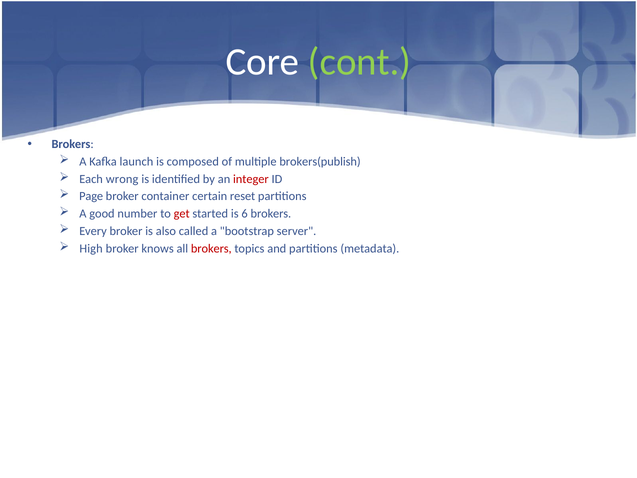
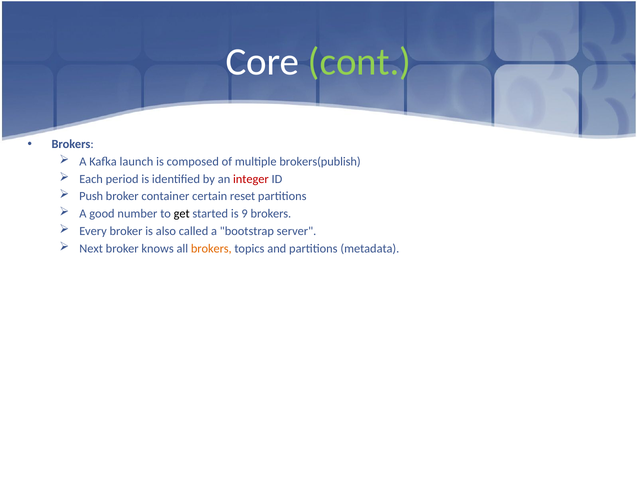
wrong: wrong -> period (122, 179)
Page: Page -> Push (91, 196)
get colour: red -> black (182, 214)
6: 6 -> 9 (245, 214)
High: High -> Next (91, 248)
brokers colour: red -> orange (211, 248)
